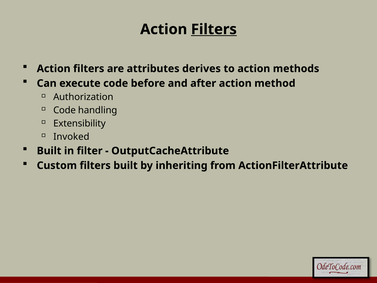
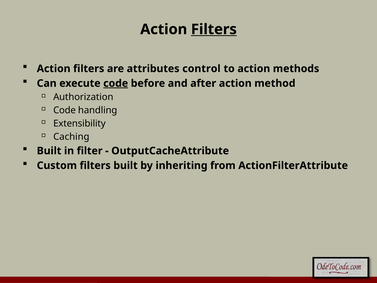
derives: derives -> control (201, 69)
code underline: none -> present (116, 83)
Invoked: Invoked -> Caching (71, 137)
